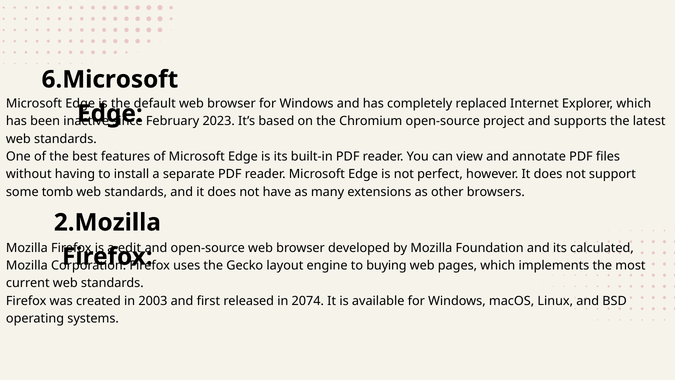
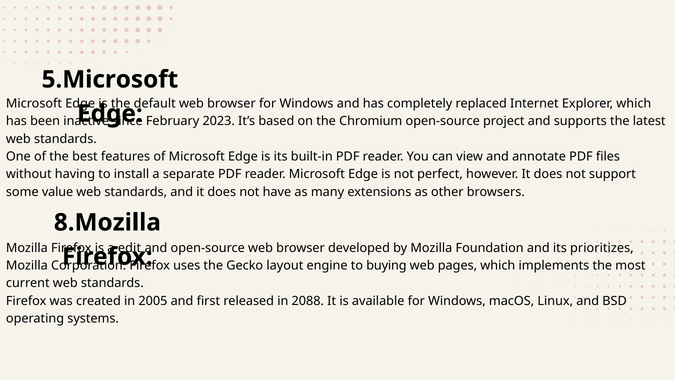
6.Microsoft: 6.Microsoft -> 5.Microsoft (110, 79)
tomb: tomb -> value (58, 192)
2.Mozilla: 2.Mozilla -> 8.Mozilla (107, 222)
calculated: calculated -> prioritizes (602, 248)
2003: 2003 -> 2005 (153, 301)
2074: 2074 -> 2088 (308, 301)
